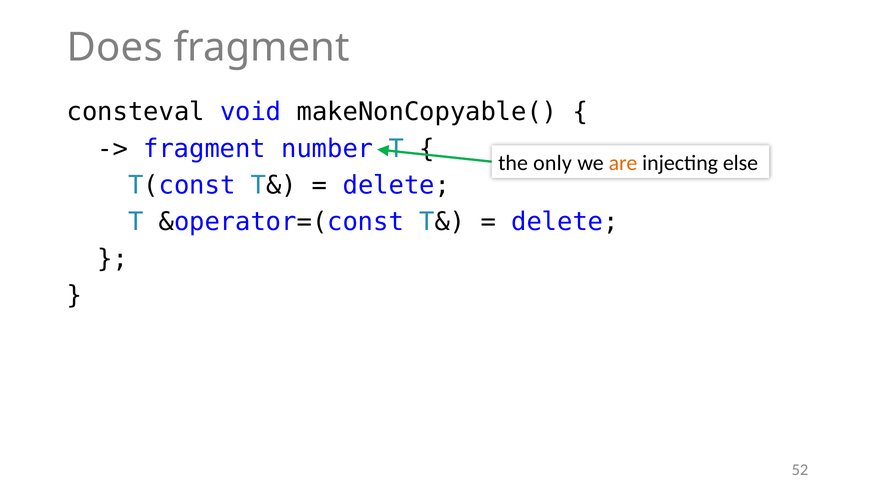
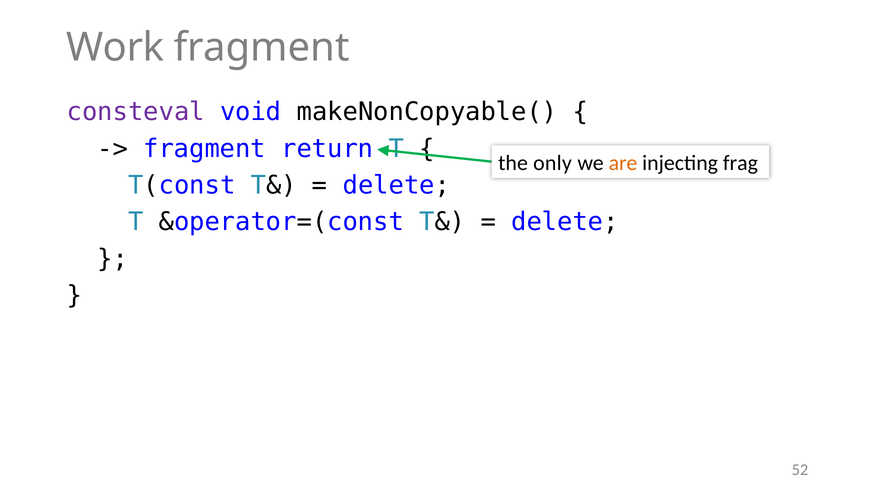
Does: Does -> Work (115, 47)
consteval colour: black -> purple (136, 112)
number: number -> return (327, 149)
else: else -> frag (740, 163)
